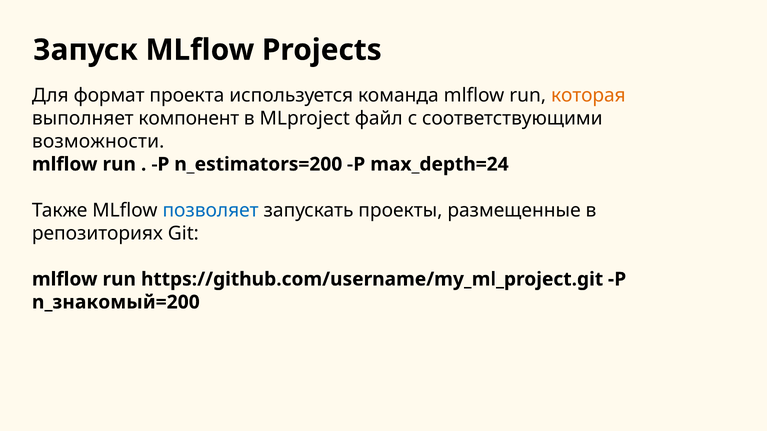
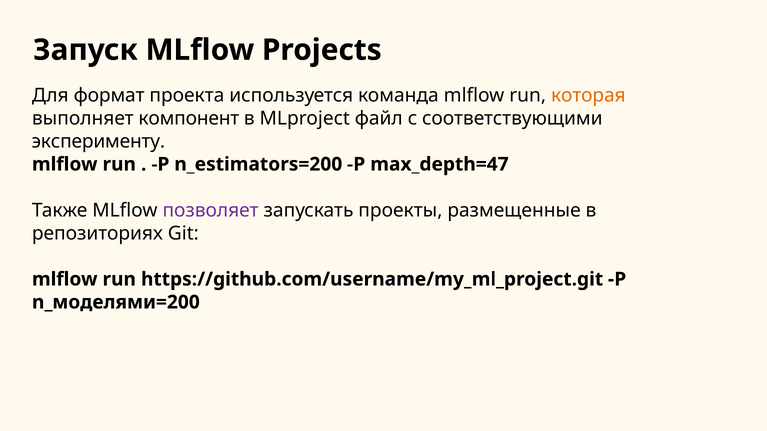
возможности: возможности -> эксперименту (98, 141)
max_depth=24: max_depth=24 -> max_depth=47 (439, 164)
позволяет colour: blue -> purple (211, 210)
n_знакомый=200: n_знакомый=200 -> n_моделями=200 (116, 302)
